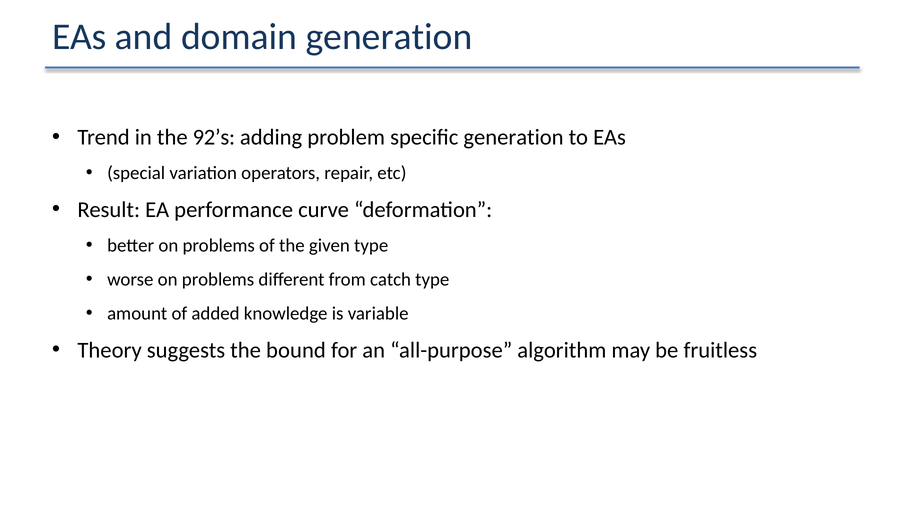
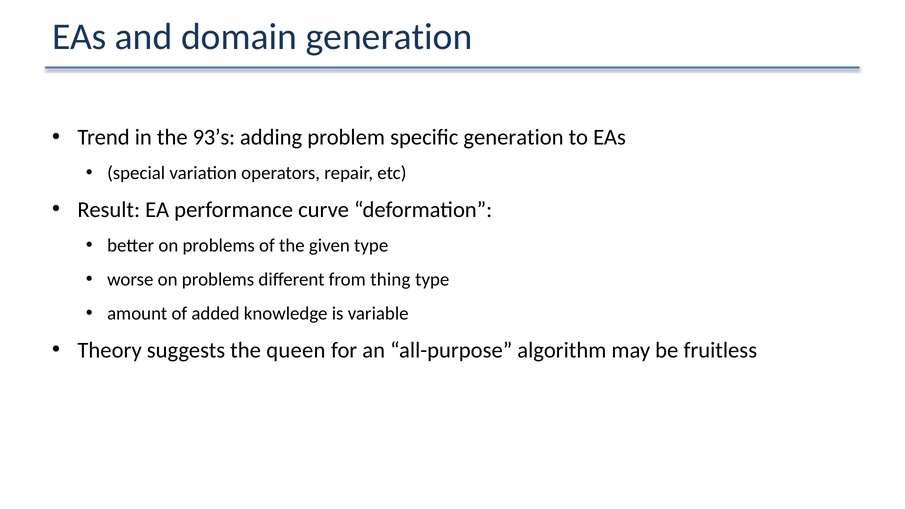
92’s: 92’s -> 93’s (214, 137)
catch: catch -> thing (390, 280)
bound: bound -> queen (296, 350)
